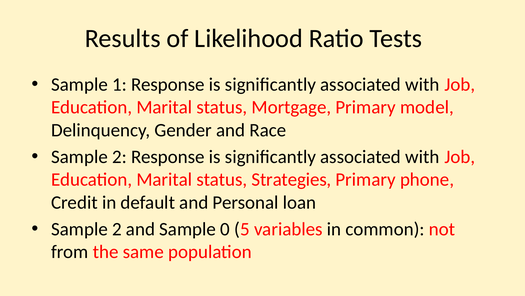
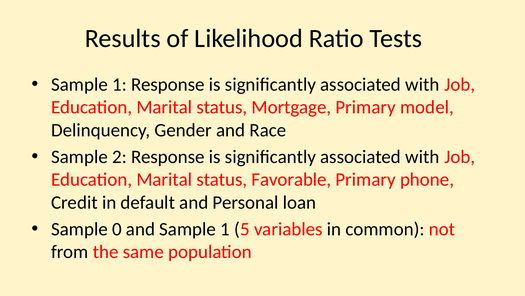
Strategies: Strategies -> Favorable (291, 179)
2: 2 -> 0 (117, 229)
and Sample 0: 0 -> 1 (225, 229)
